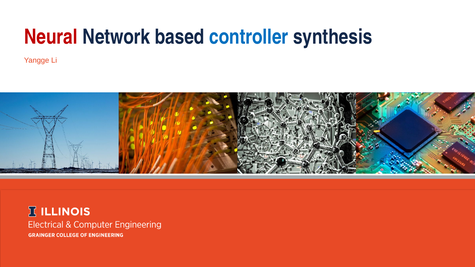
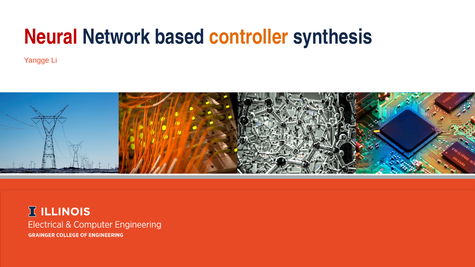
controller colour: blue -> orange (249, 37)
